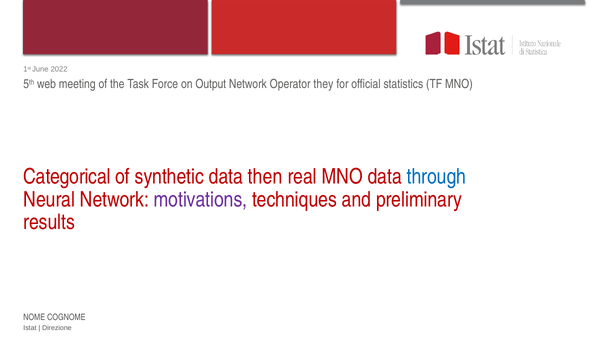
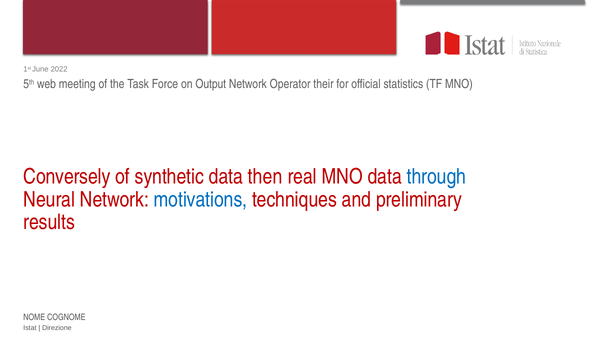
they: they -> their (323, 84)
Categorical: Categorical -> Conversely (67, 177)
motivations colour: purple -> blue (201, 200)
